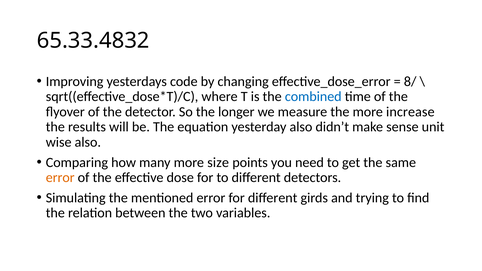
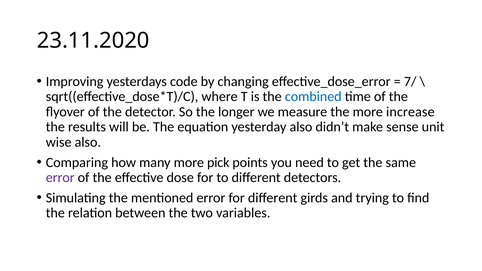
65.33.4832: 65.33.4832 -> 23.11.2020 (93, 40)
8/: 8/ -> 7/ (410, 81)
size: size -> pick (218, 162)
error colour: orange -> purple (60, 178)
